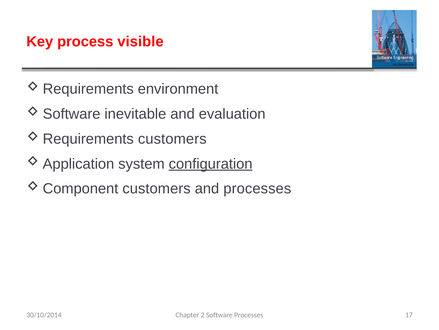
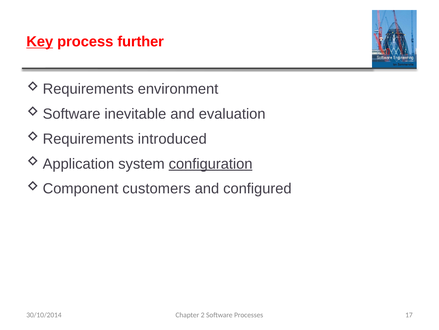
Key underline: none -> present (40, 42)
visible: visible -> further (141, 42)
customers: customers -> introduced (172, 139)
and processes: processes -> configured (257, 188)
